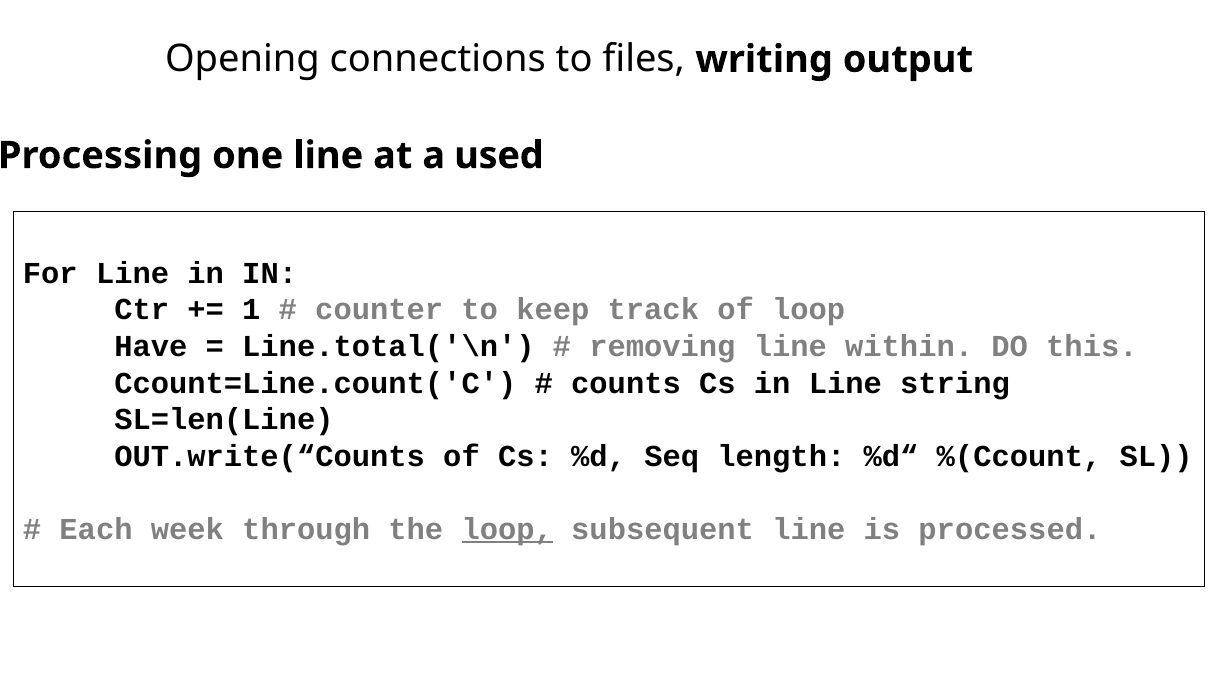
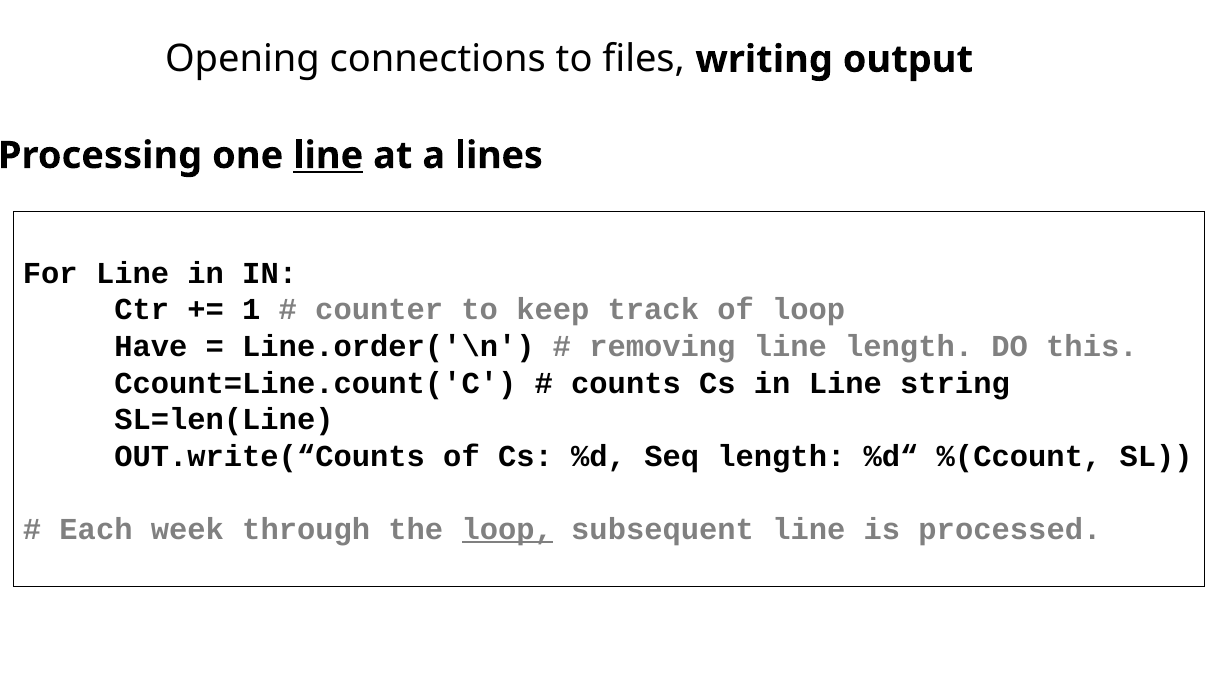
line underline: none -> present (328, 156)
used: used -> lines (499, 156)
Line.total('\n: Line.total('\n -> Line.order('\n (388, 347)
line within: within -> length (909, 347)
